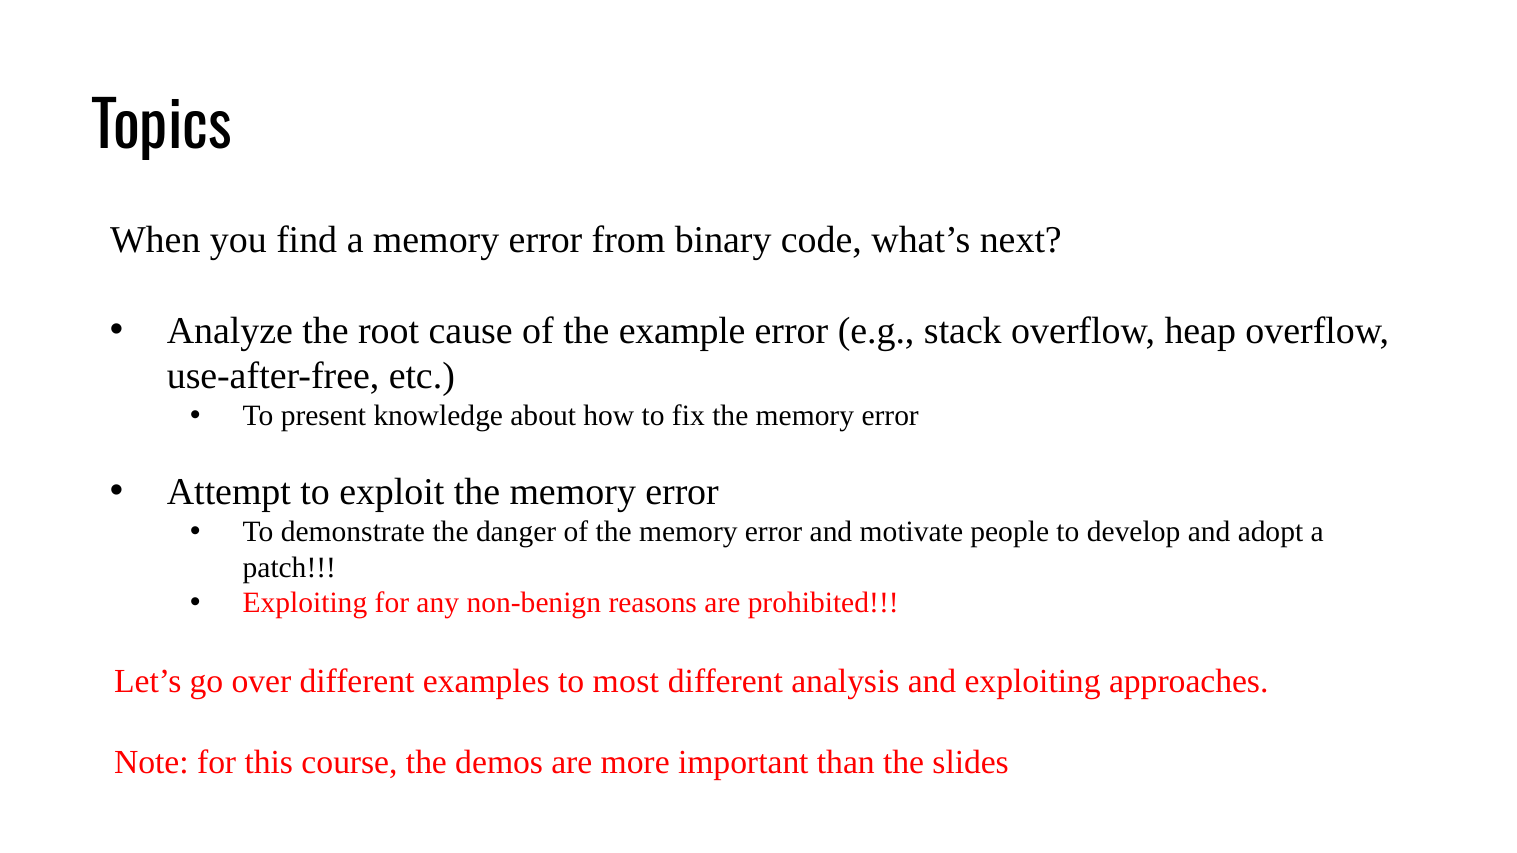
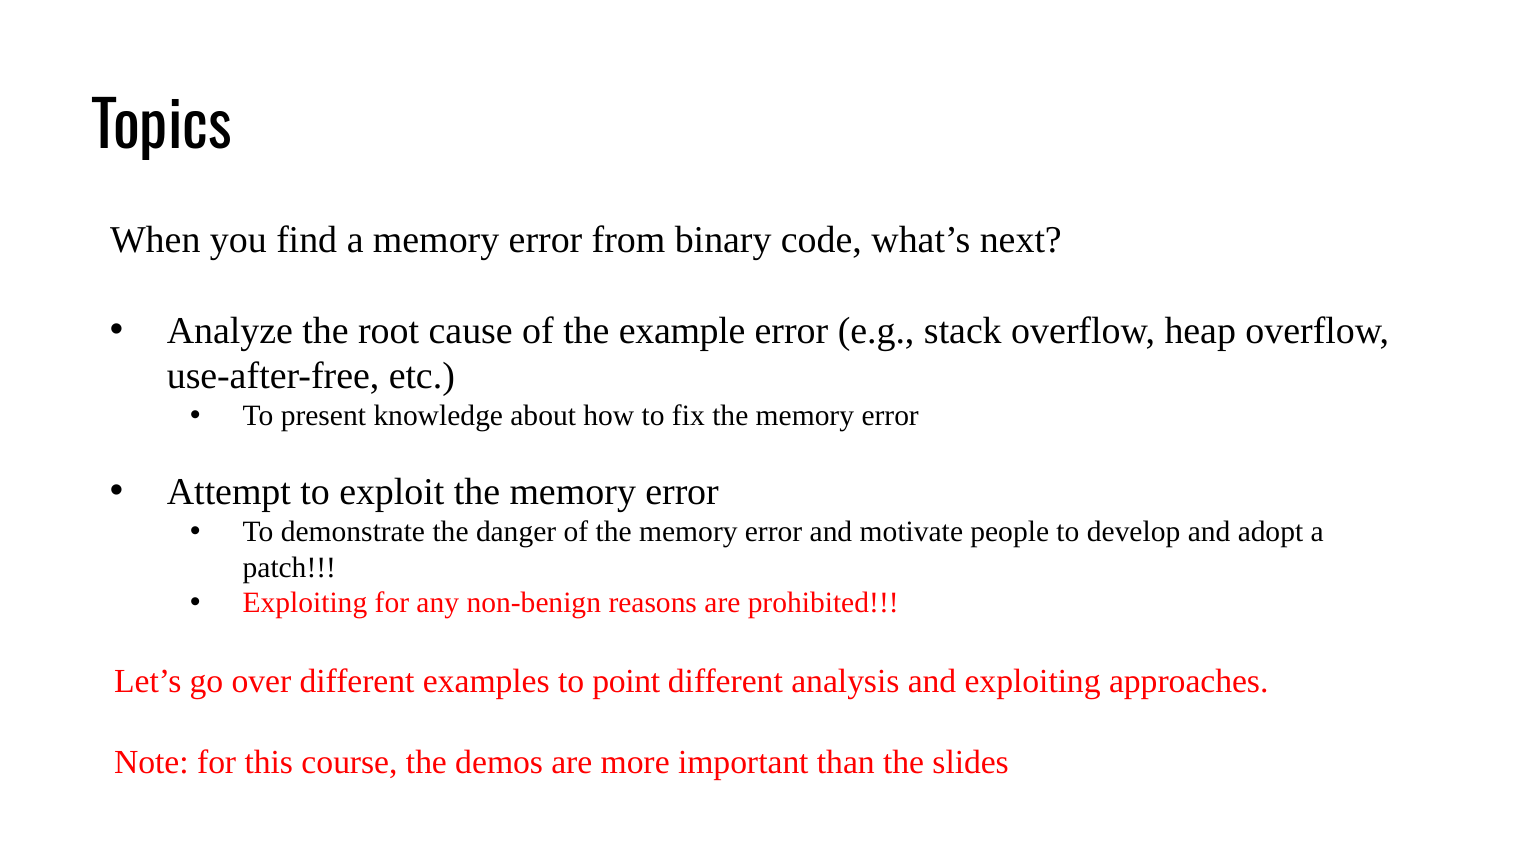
most: most -> point (626, 682)
